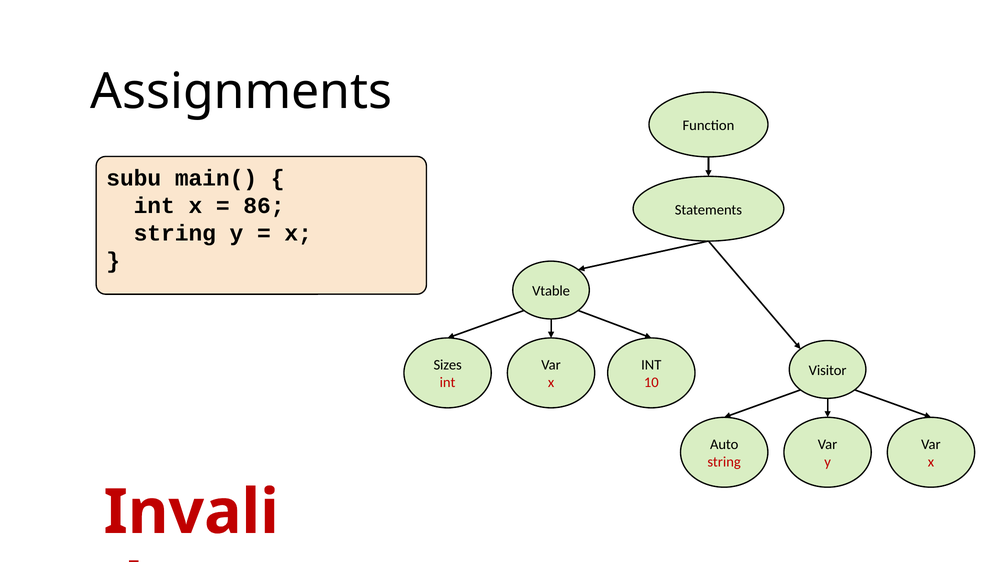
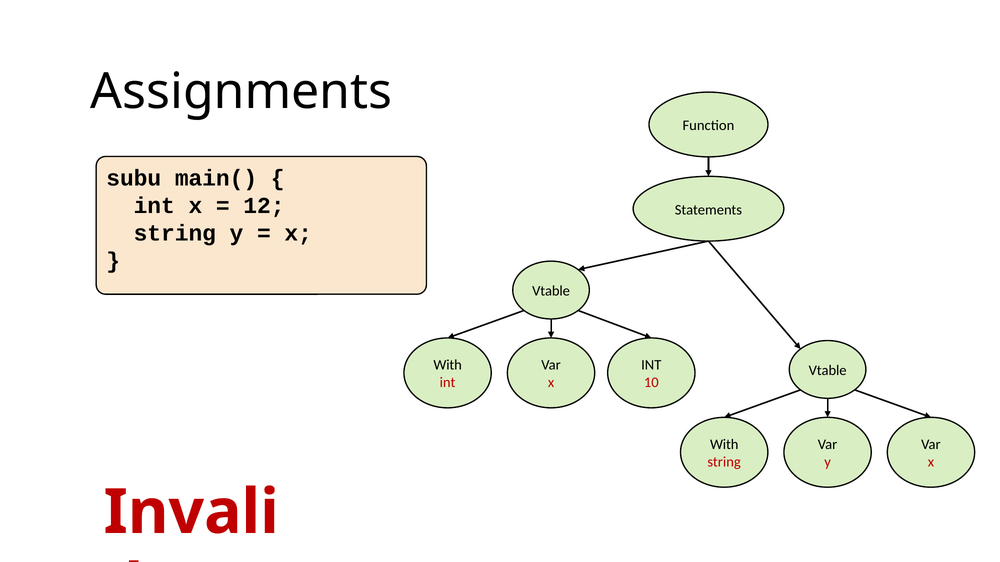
86: 86 -> 12 (264, 206)
Sizes: Sizes -> With (448, 365)
Visitor: Visitor -> Vtable (828, 371)
Auto: Auto -> With (724, 445)
